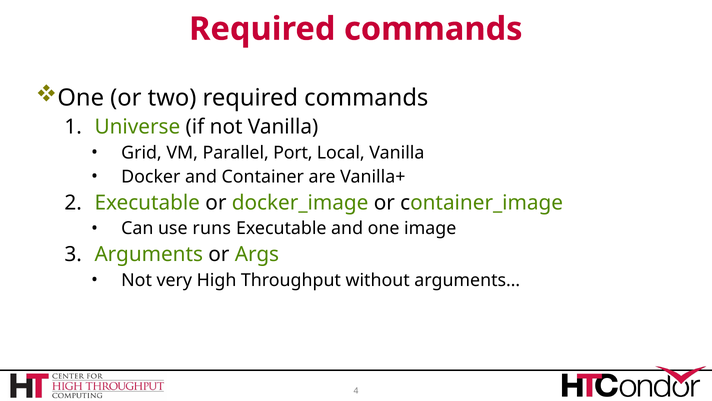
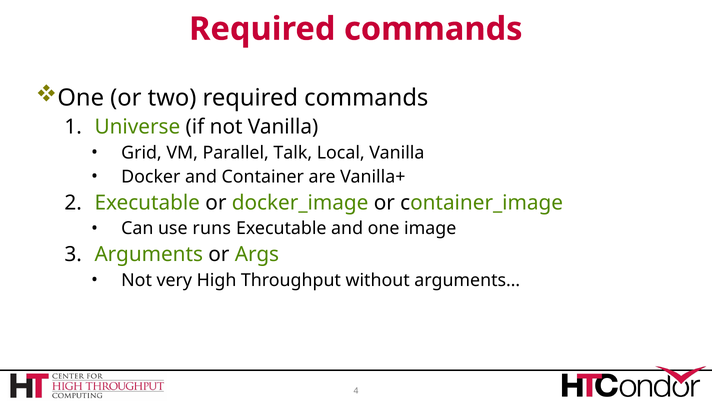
Port: Port -> Talk (293, 153)
